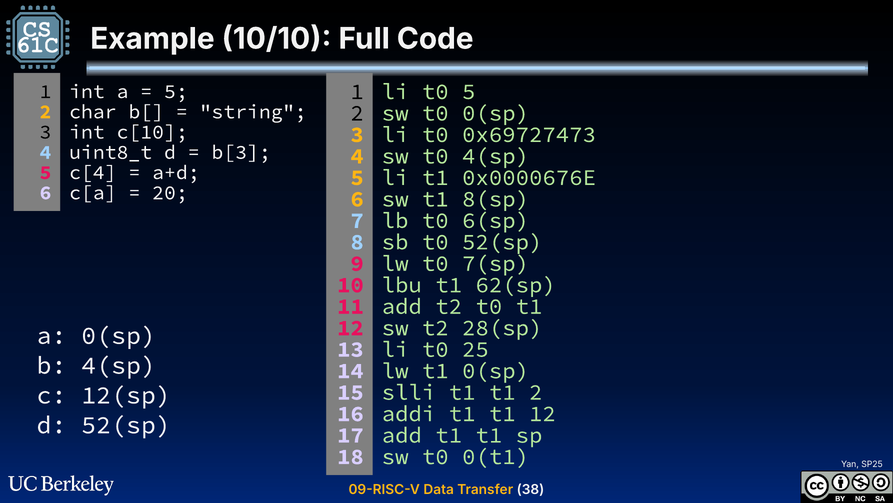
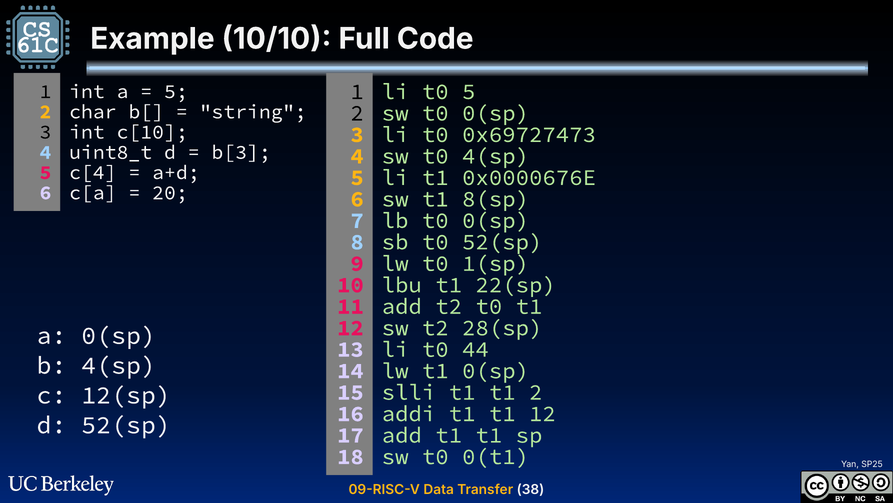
lb t0 6(sp: 6(sp -> 0(sp (496, 220)
7(sp: 7(sp -> 1(sp (496, 263)
62(sp: 62(sp -> 22(sp (516, 285)
25: 25 -> 44 (475, 349)
